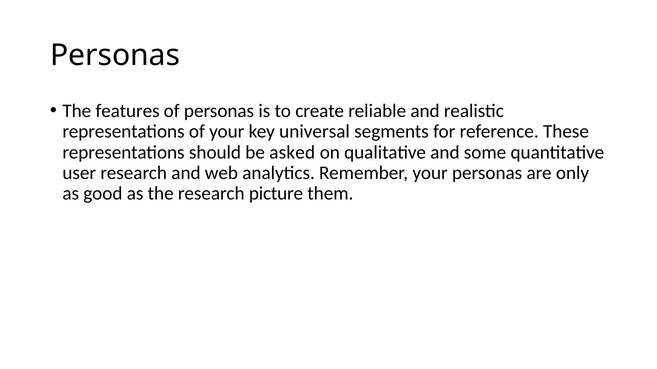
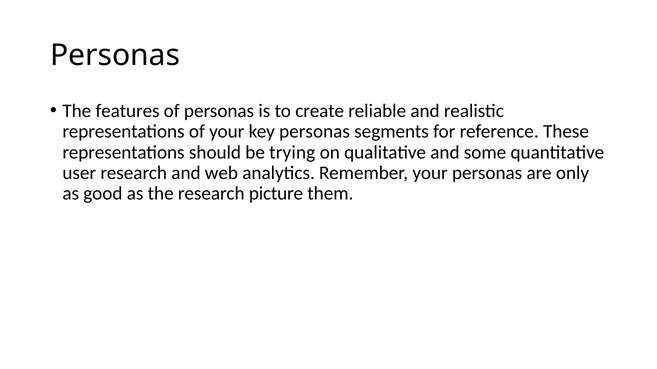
key universal: universal -> personas (315, 132)
asked: asked -> trying (292, 152)
